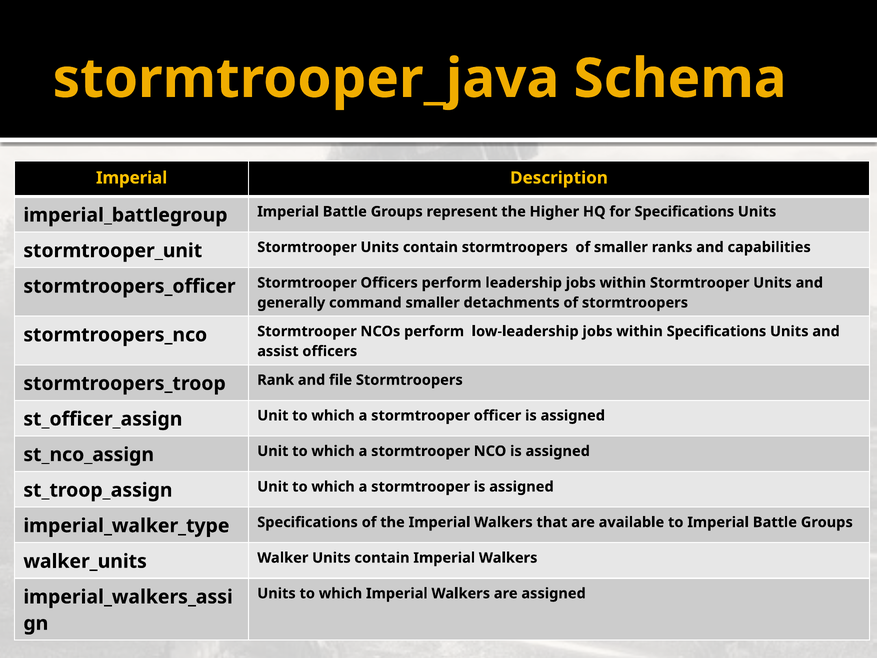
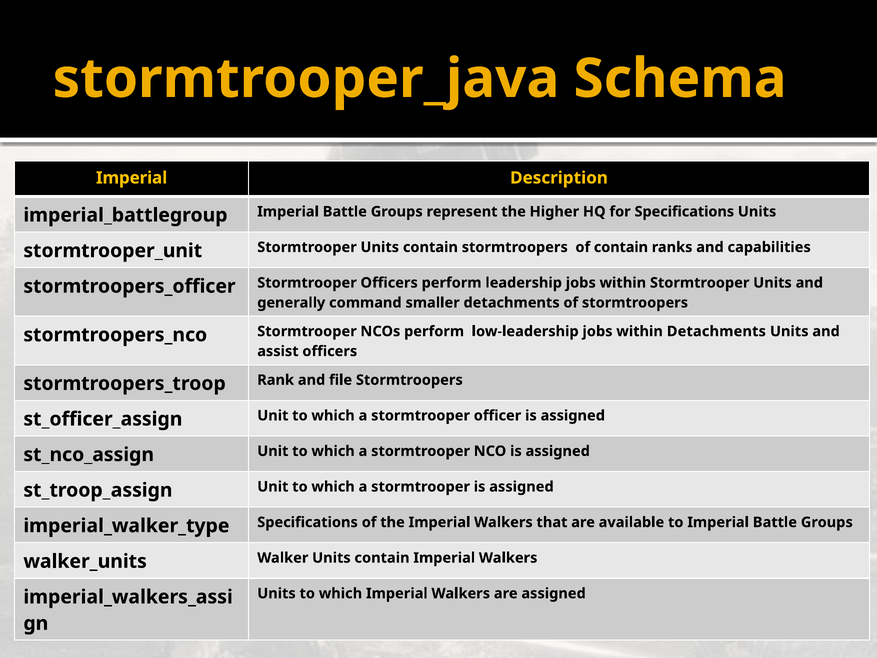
of smaller: smaller -> contain (621, 247)
within Specifications: Specifications -> Detachments (716, 331)
